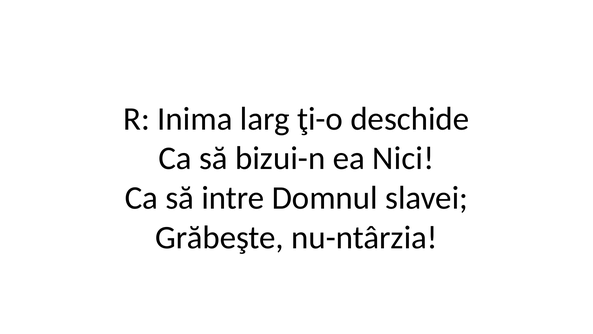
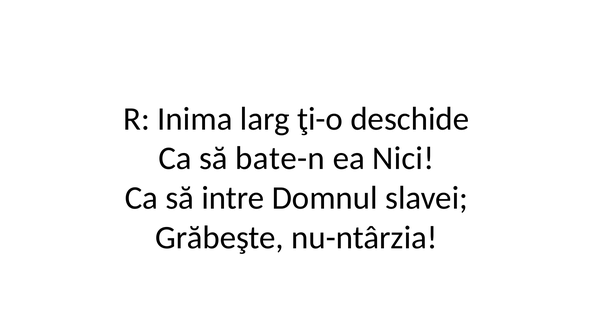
bizui-n: bizui-n -> bate-n (280, 158)
